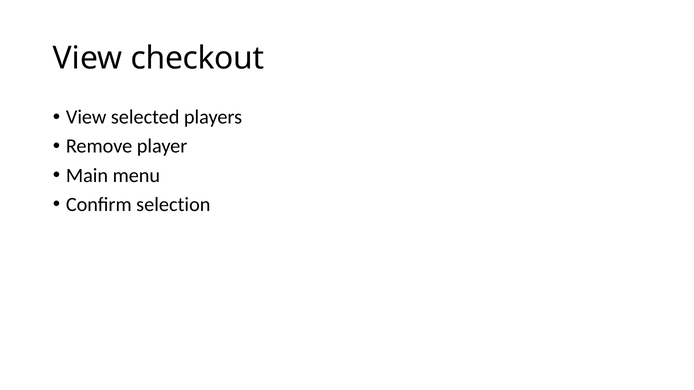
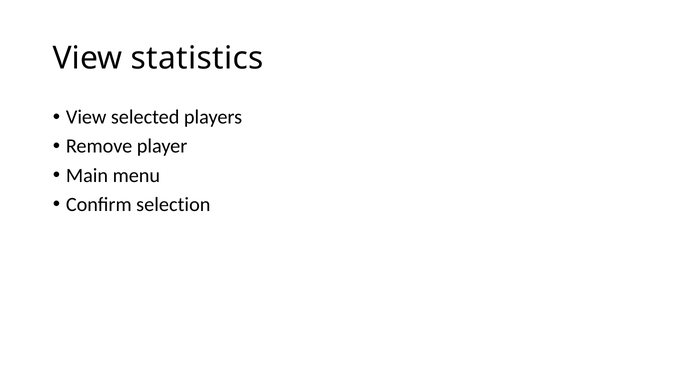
checkout: checkout -> statistics (197, 58)
